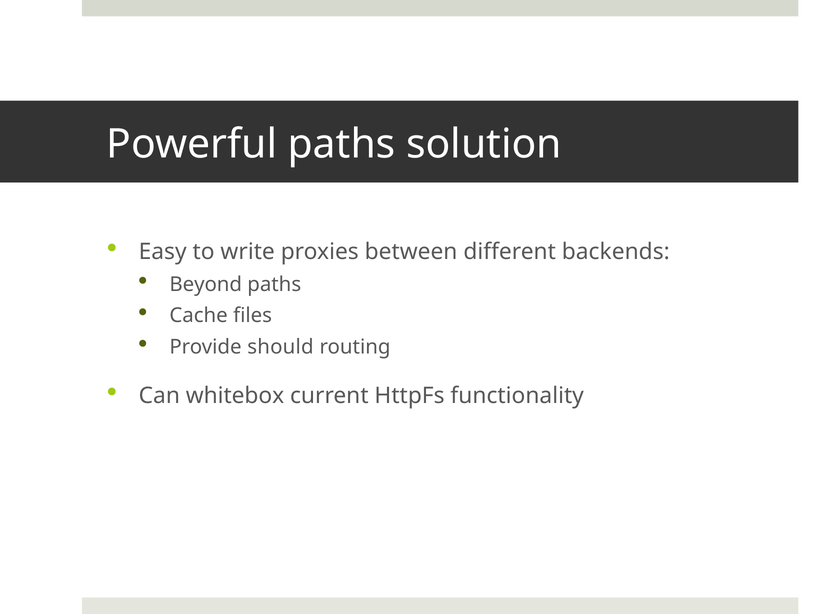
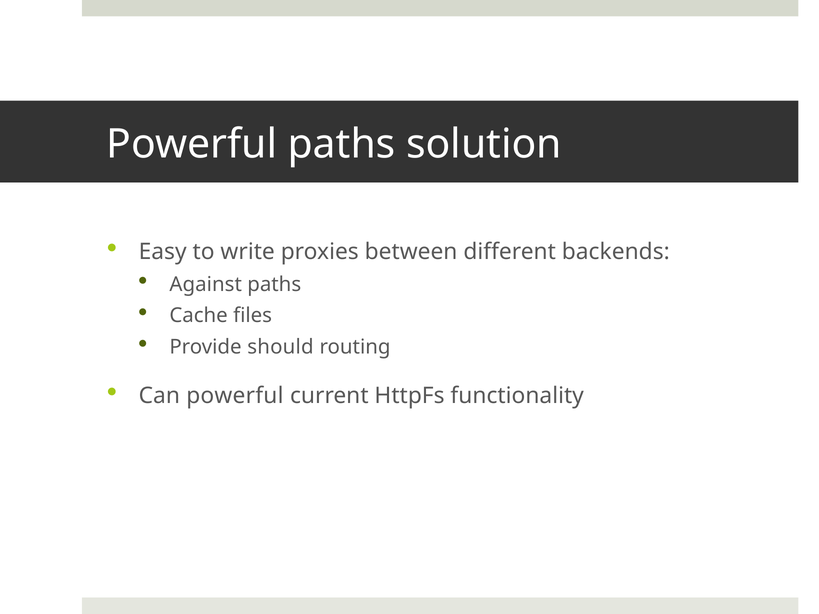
Beyond: Beyond -> Against (206, 284)
Can whitebox: whitebox -> powerful (235, 396)
